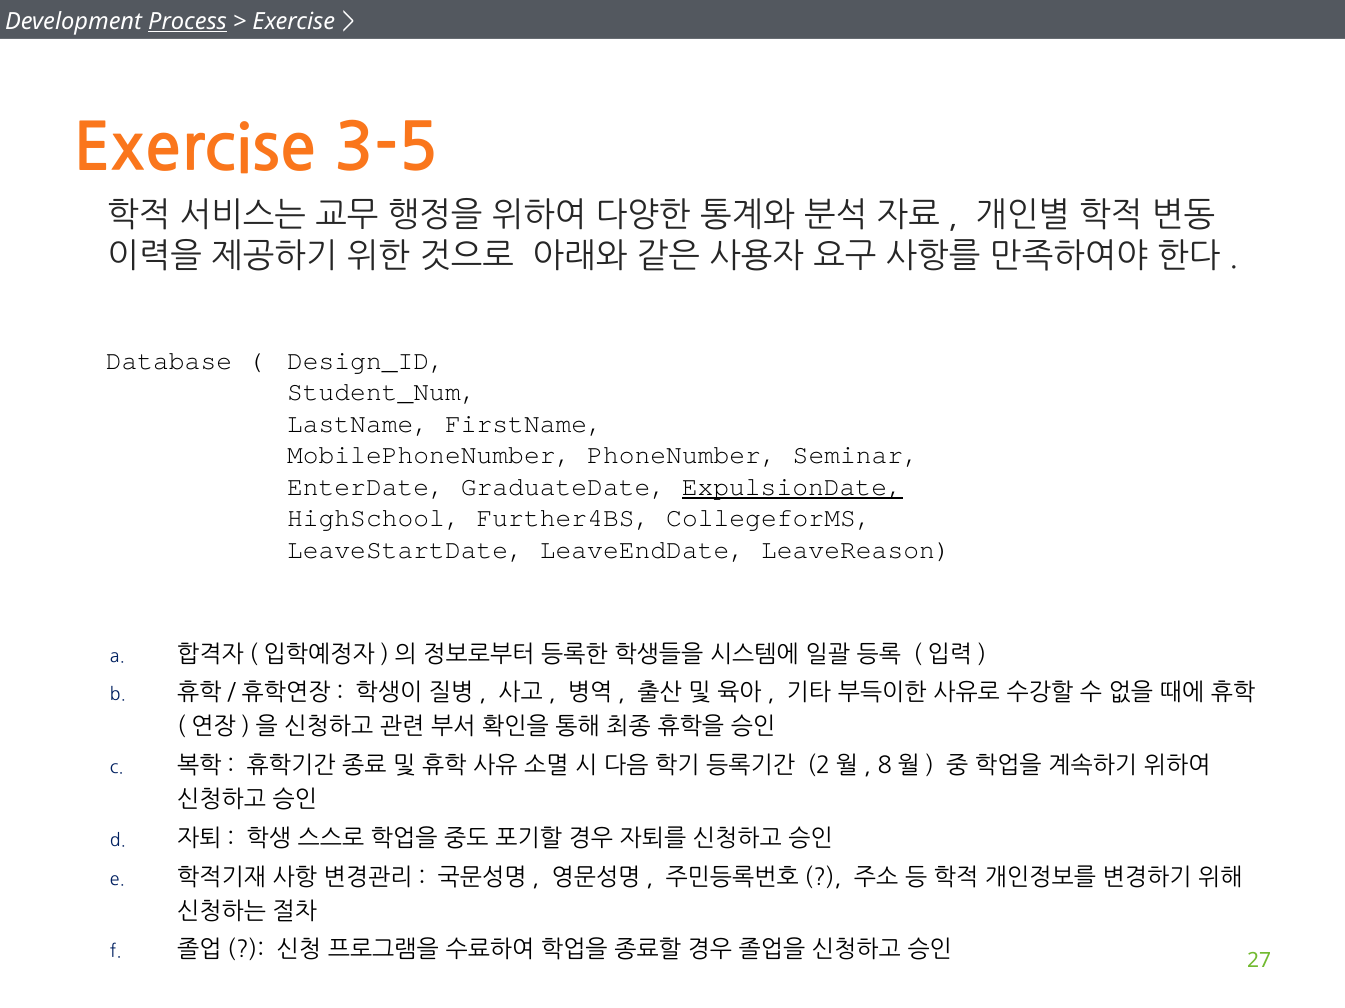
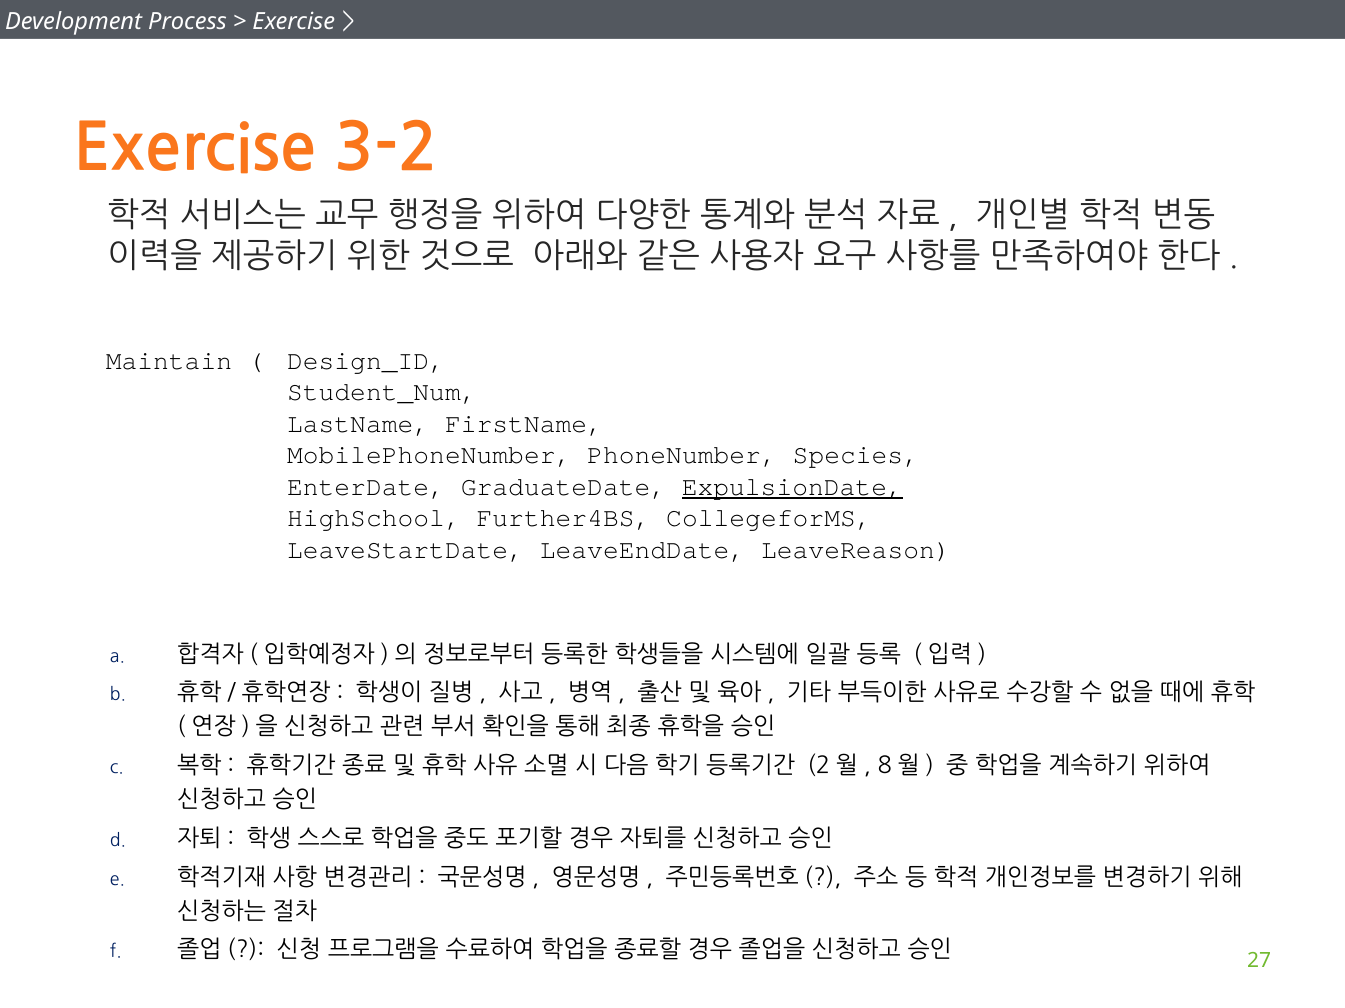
Process underline: present -> none (188, 21)
3-5: 3-5 -> 3-2 (386, 149)
Database: Database -> Maintain (169, 361)
Seminar: Seminar -> Species (856, 456)
